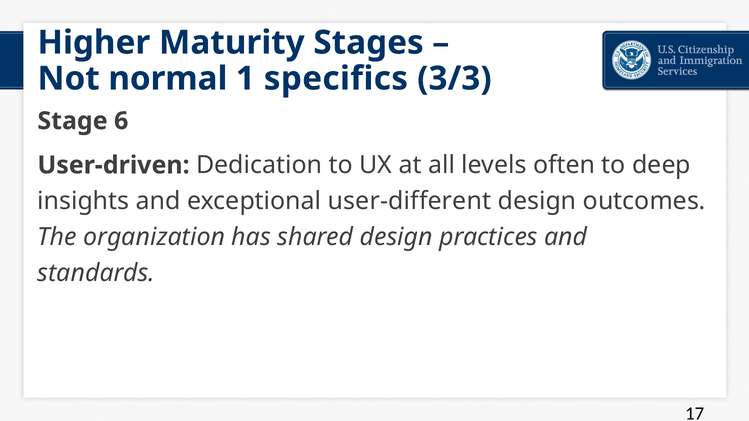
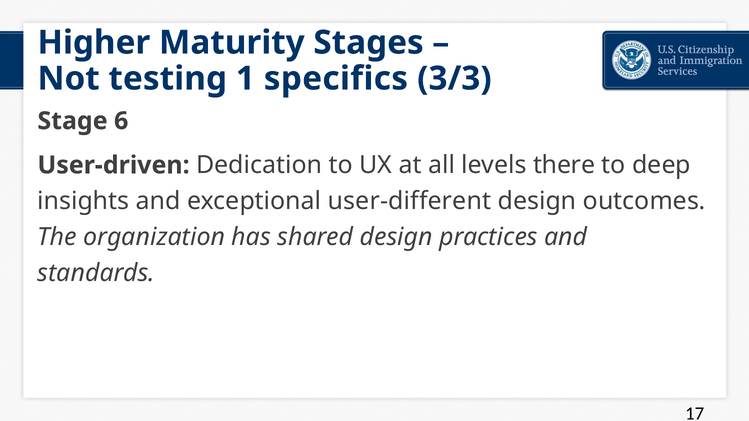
normal: normal -> testing (168, 79)
often: often -> there (564, 165)
